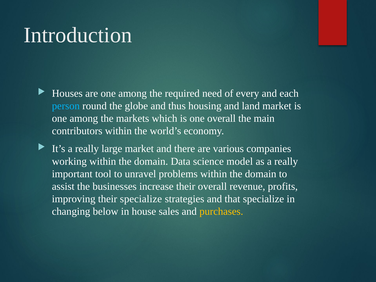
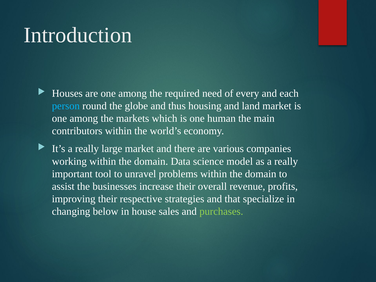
one overall: overall -> human (221, 118)
their specialize: specialize -> respective (141, 199)
purchases colour: yellow -> light green (221, 212)
